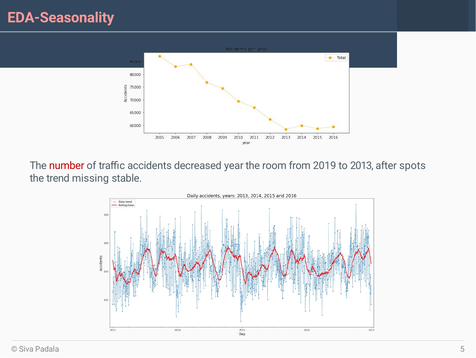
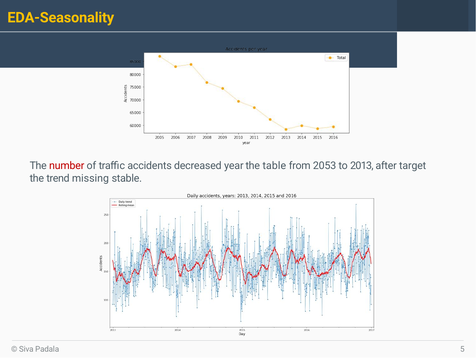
EDA-Seasonality colour: pink -> yellow (61, 18)
room: room -> table (274, 166)
2019: 2019 -> 2053 (325, 166)
spots: spots -> target (413, 166)
